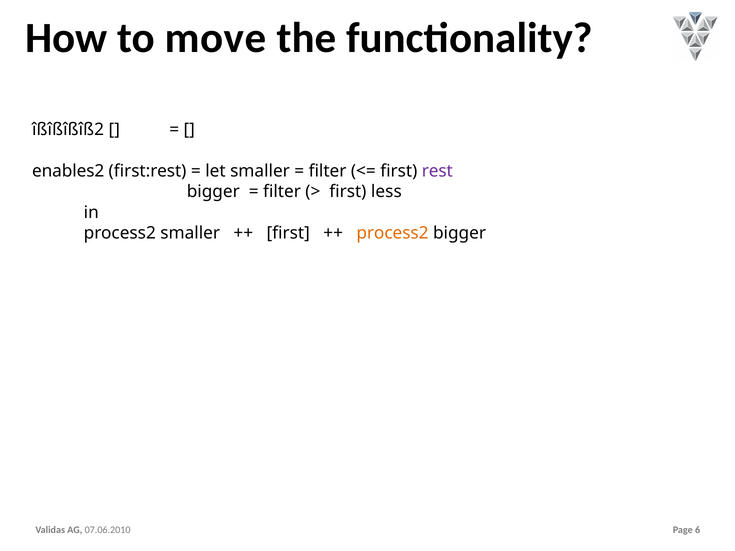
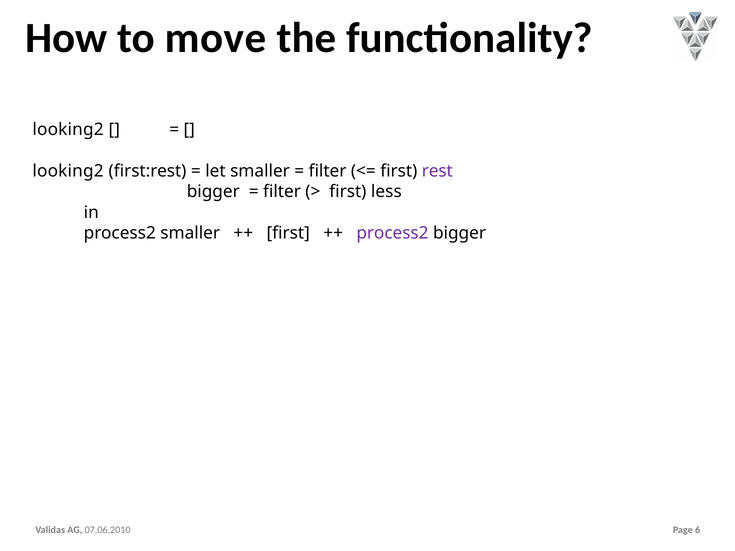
îßîßîßîß2: îßîßîßîß2 -> looking2 (68, 130)
enables2: enables2 -> looking2 (68, 171)
process2 colour: orange -> purple (392, 233)
